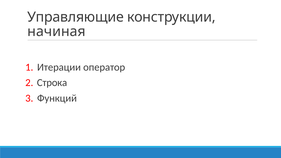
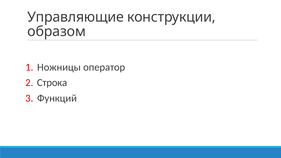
начиная: начиная -> образом (57, 31)
Итерации: Итерации -> Ножницы (59, 67)
